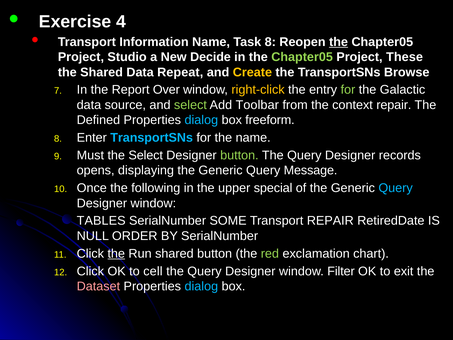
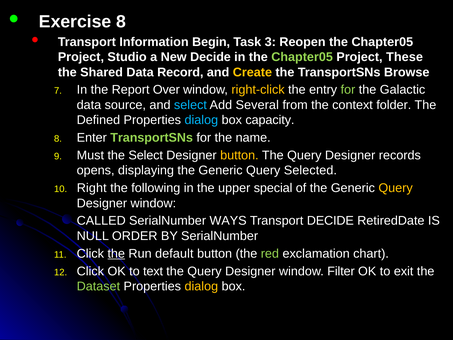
Exercise 4: 4 -> 8 (121, 22)
Information Name: Name -> Begin (211, 42)
Task 8: 8 -> 3 (270, 42)
the underline: present -> none (339, 42)
Repeat: Repeat -> Record (180, 72)
select colour: light green -> light blue (190, 105)
Toolbar: Toolbar -> Several (257, 105)
context repair: repair -> folder (394, 105)
freeform: freeform -> capacity (270, 120)
TransportSNs colour: light blue -> light green (152, 138)
button colour: light green -> yellow (239, 155)
Message: Message -> Selected (310, 170)
Once: Once -> Right (92, 188)
Query colour: light blue -> yellow (396, 188)
TABLES: TABLES -> CALLED (101, 221)
SOME: SOME -> WAYS (228, 221)
Transport REPAIR: REPAIR -> DECIDE (330, 221)
Run shared: shared -> default (174, 253)
cell: cell -> text (153, 271)
Dataset colour: pink -> light green (98, 286)
dialog colour: light blue -> yellow (201, 286)
